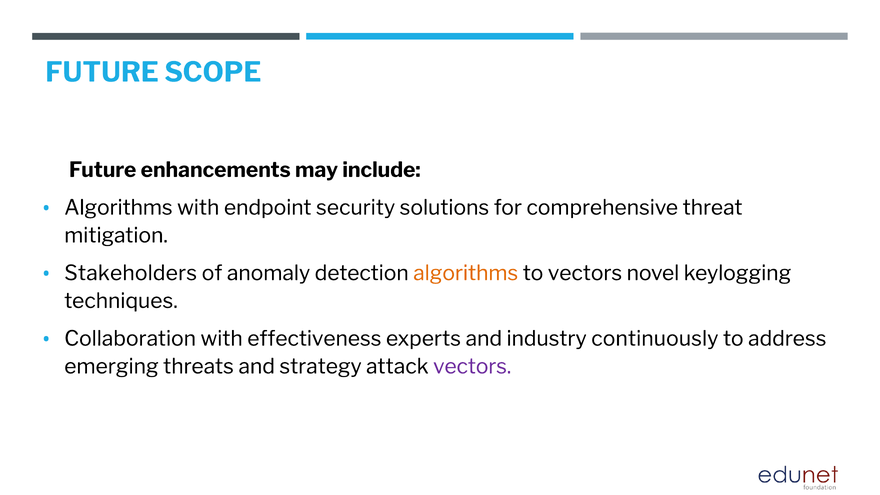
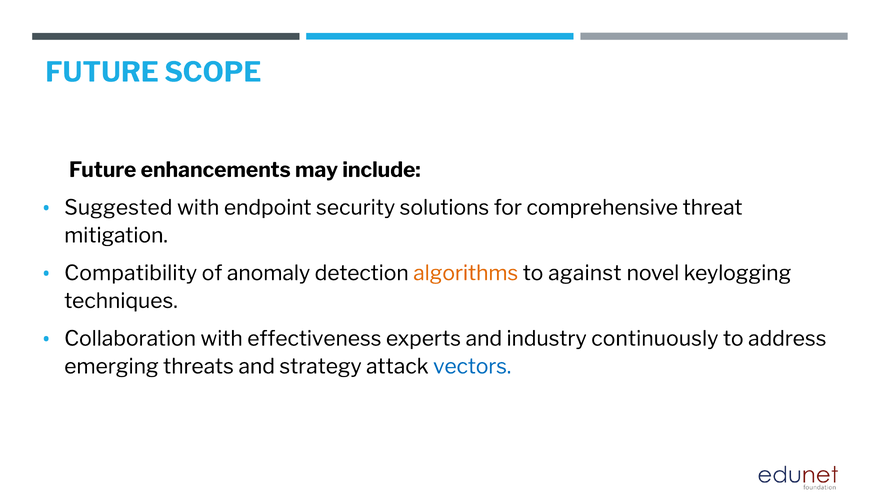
Algorithms: Algorithms -> Suggested (118, 208)
Stakeholders: Stakeholders -> Compatibility (131, 273)
to vectors: vectors -> against (585, 273)
vectors colour: purple -> blue (472, 366)
